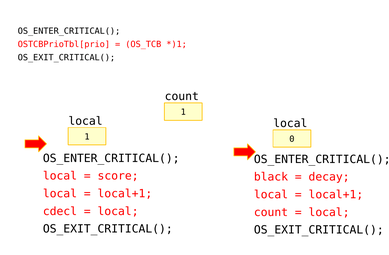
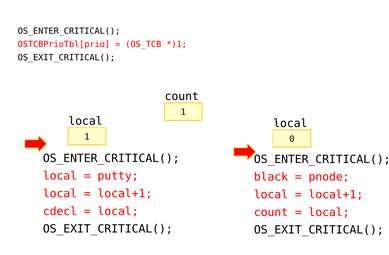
score: score -> putty (118, 176)
decay: decay -> pnode (329, 177)
